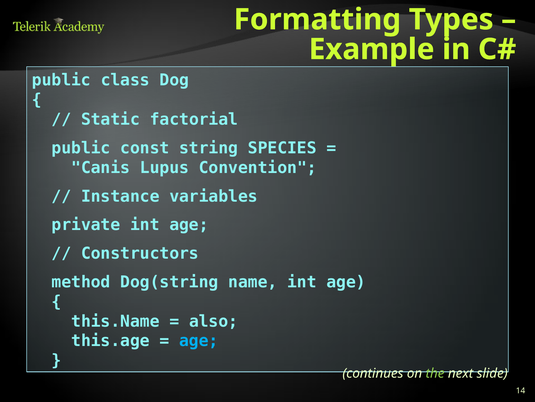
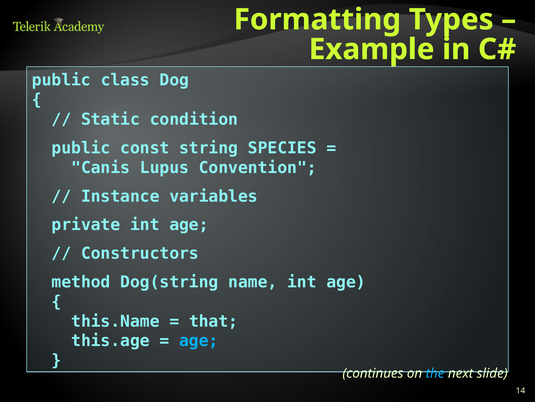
factorial: factorial -> condition (194, 119)
also: also -> that (214, 321)
the colour: light green -> light blue (435, 373)
